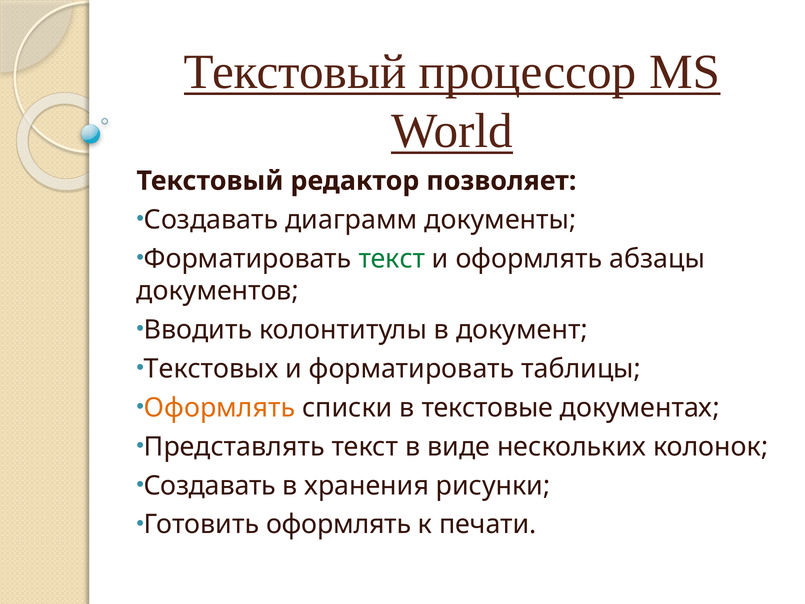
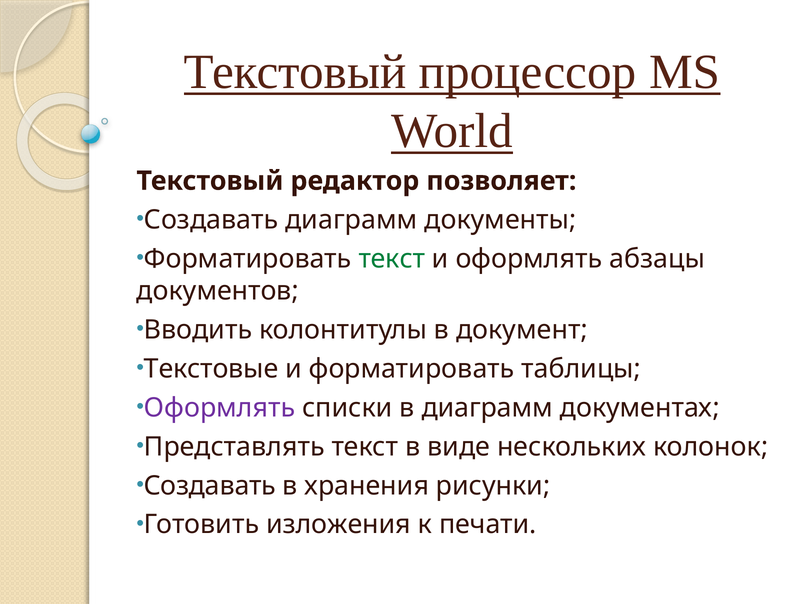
Текстовых: Текстовых -> Текстовые (211, 369)
Оформлять colour: orange -> purple (220, 408)
в текстовые: текстовые -> диаграмм (487, 408)
Готовить оформлять: оформлять -> изложения (339, 524)
